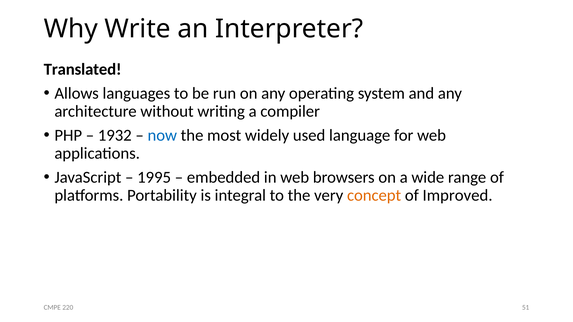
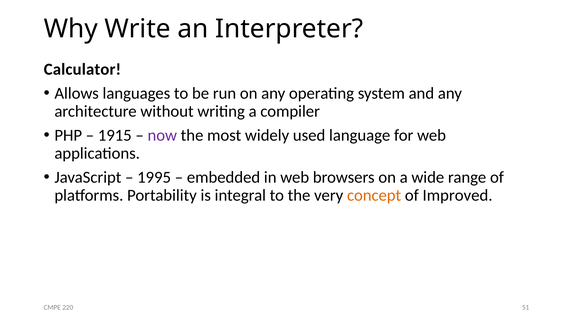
Translated: Translated -> Calculator (82, 69)
1932: 1932 -> 1915 (115, 135)
now colour: blue -> purple (162, 135)
